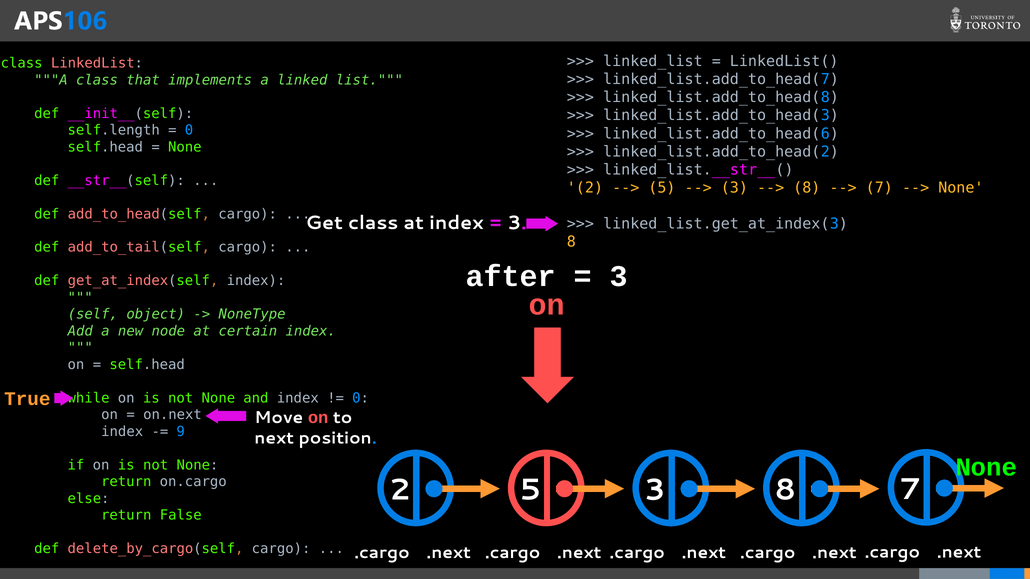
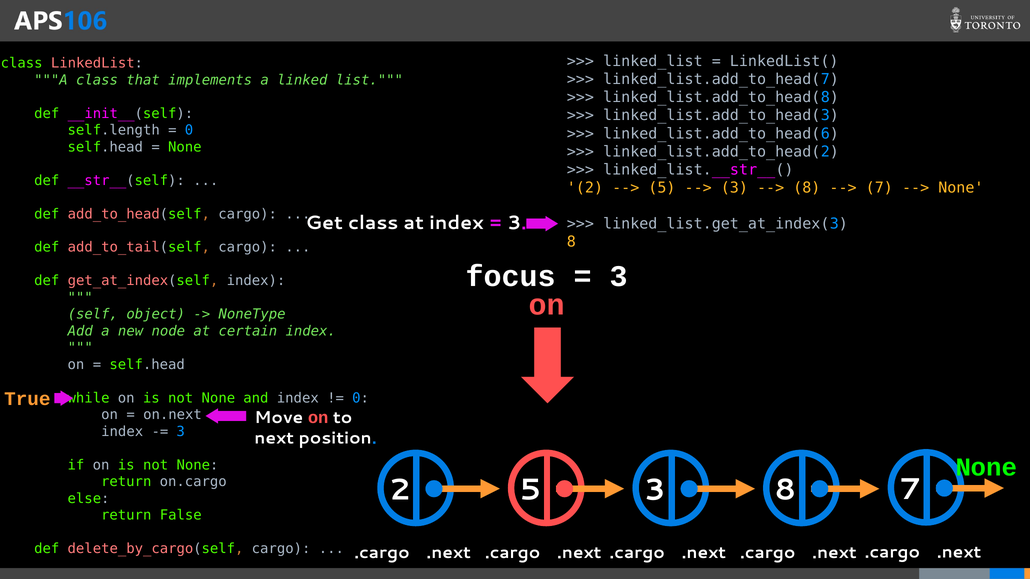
after: after -> focus (511, 277)
9: 9 -> 3 (181, 432)
